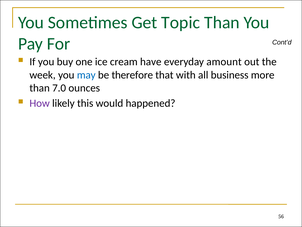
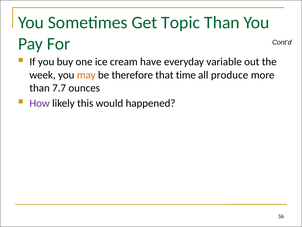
amount: amount -> variable (224, 62)
may colour: blue -> orange (86, 75)
with: with -> time (186, 75)
business: business -> produce (230, 75)
7.0: 7.0 -> 7.7 (59, 88)
